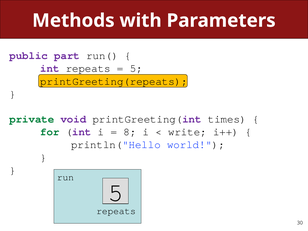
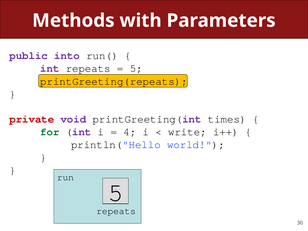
part: part -> into (67, 56)
private colour: green -> red (32, 119)
8: 8 -> 4 (130, 132)
